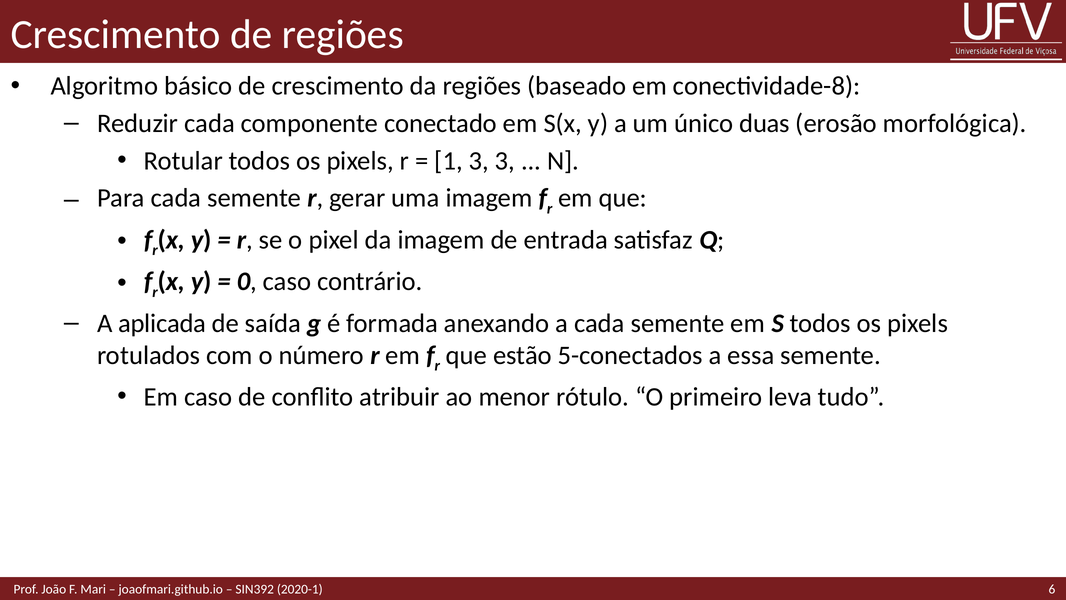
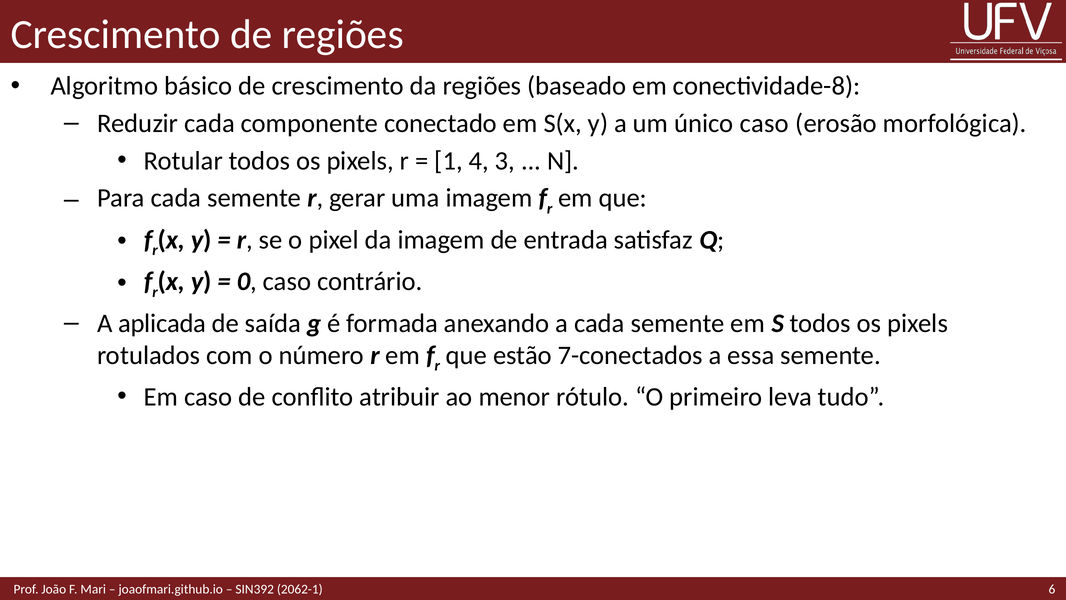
único duas: duas -> caso (764, 123)
1 3: 3 -> 4 (479, 161)
5-conectados: 5-conectados -> 7-conectados (630, 355)
2020-1: 2020-1 -> 2062-1 (300, 589)
